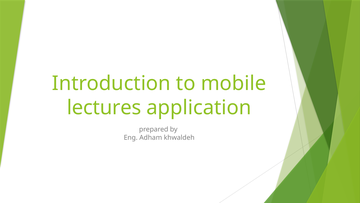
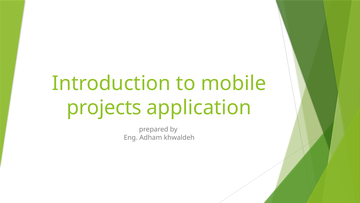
lectures: lectures -> projects (104, 108)
